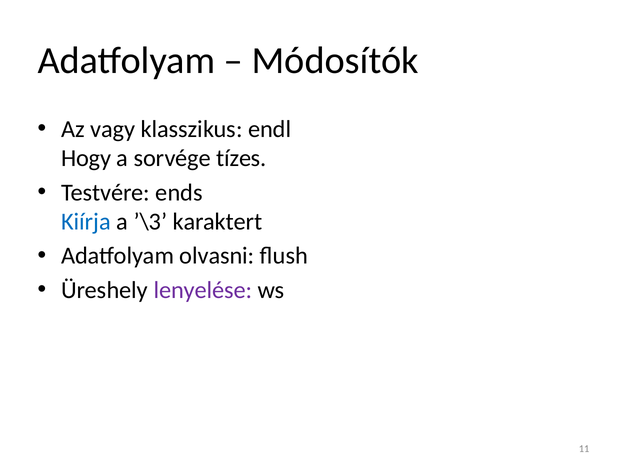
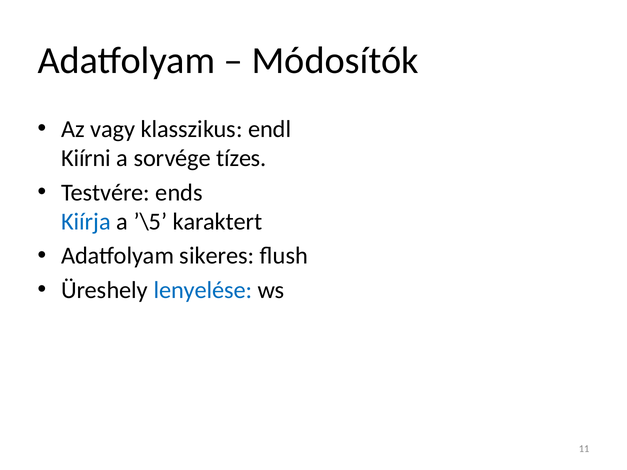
Hogy: Hogy -> Kiírni (86, 158)
’\3: ’\3 -> ’\5 (150, 222)
olvasni: olvasni -> sikeres (217, 256)
lenyelése colour: purple -> blue (203, 290)
